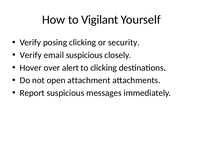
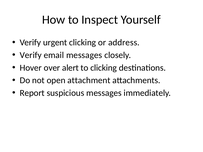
Vigilant: Vigilant -> Inspect (100, 20)
posing: posing -> urgent (55, 43)
security: security -> address (124, 43)
email suspicious: suspicious -> messages (84, 55)
